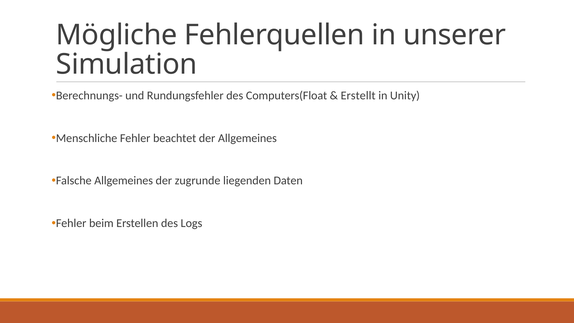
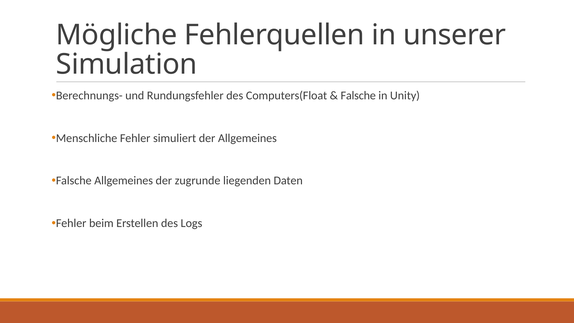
Erstellt: Erstellt -> Falsche (358, 95)
beachtet: beachtet -> simuliert (175, 138)
